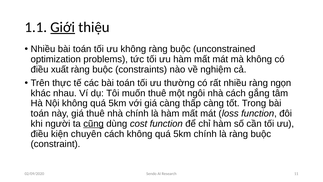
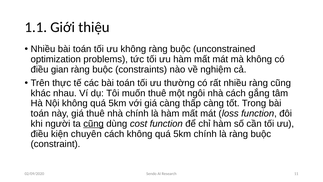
Giới underline: present -> none (63, 27)
xuất: xuất -> gian (60, 69)
ràng ngọn: ngọn -> cũng (281, 83)
